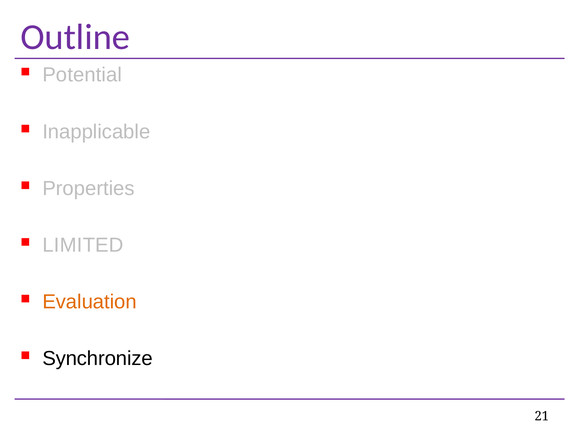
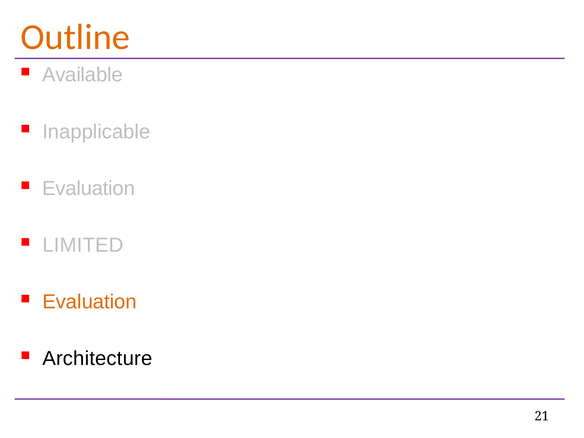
Outline colour: purple -> orange (75, 37)
Potential: Potential -> Available (82, 75)
Properties: Properties -> Evaluation (89, 188)
Synchronize: Synchronize -> Architecture (97, 359)
